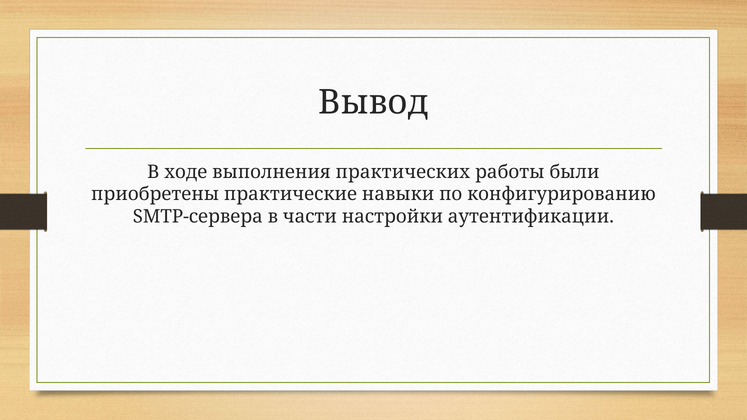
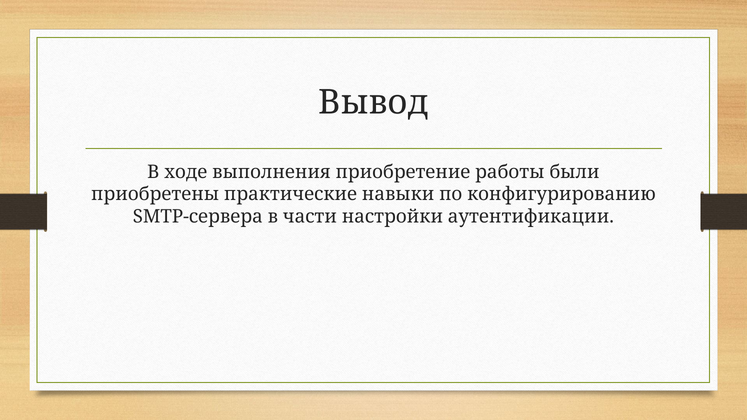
практических: практических -> приобретение (403, 172)
